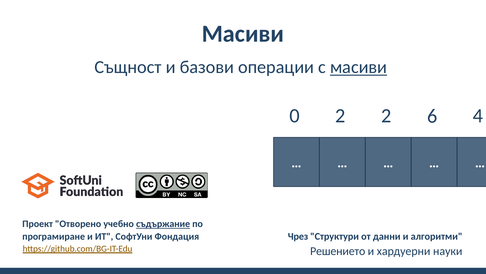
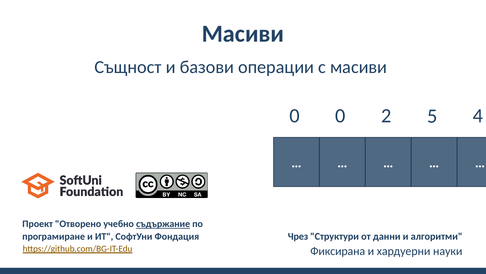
масиви underline: present -> none (359, 67)
0 2: 2 -> 0 (340, 116)
6: 6 -> 5 (432, 116)
Решението: Решението -> Фиксирана (338, 251)
